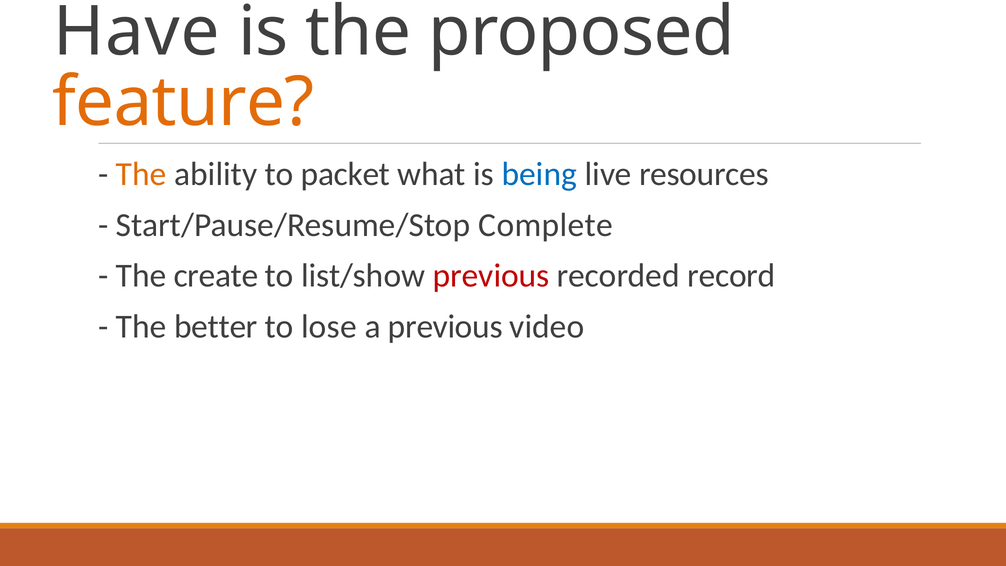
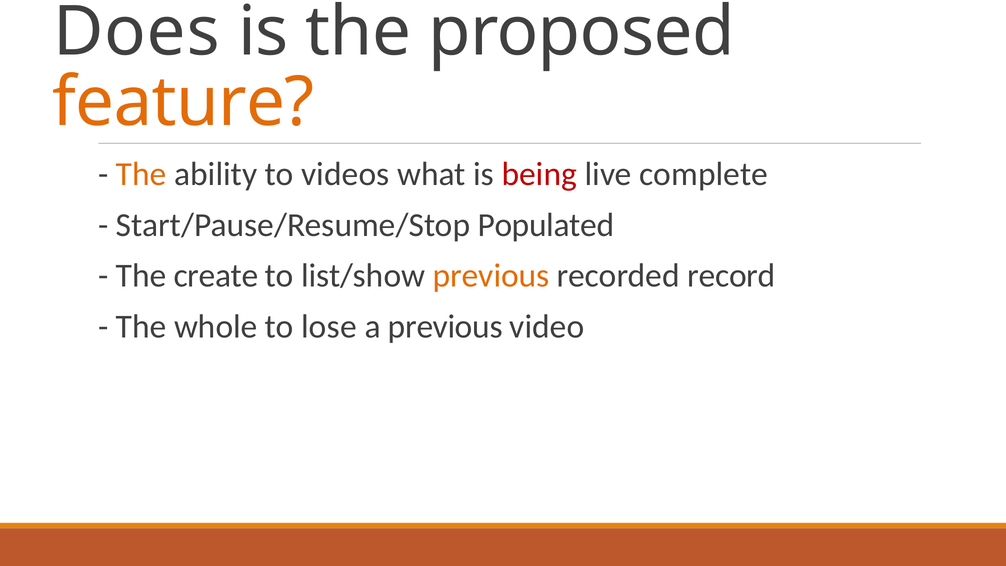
Have: Have -> Does (136, 32)
packet: packet -> videos (345, 174)
being colour: blue -> red (539, 174)
resources: resources -> complete (704, 174)
Complete: Complete -> Populated (546, 225)
previous colour: red -> orange (491, 276)
better: better -> whole (216, 327)
